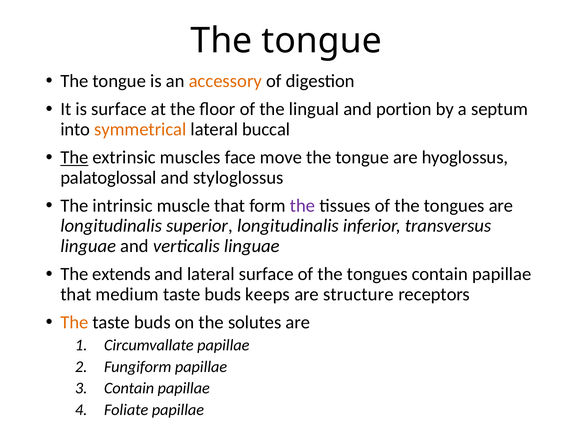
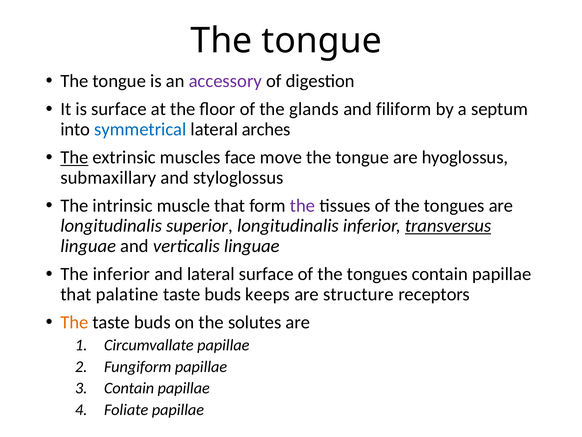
accessory colour: orange -> purple (225, 81)
lingual: lingual -> glands (314, 109)
portion: portion -> filiform (404, 109)
symmetrical colour: orange -> blue (140, 129)
buccal: buccal -> arches (266, 129)
palatoglossal: palatoglossal -> submaxillary (108, 177)
transversus underline: none -> present (448, 226)
The extends: extends -> inferior (121, 274)
medium: medium -> palatine (127, 294)
